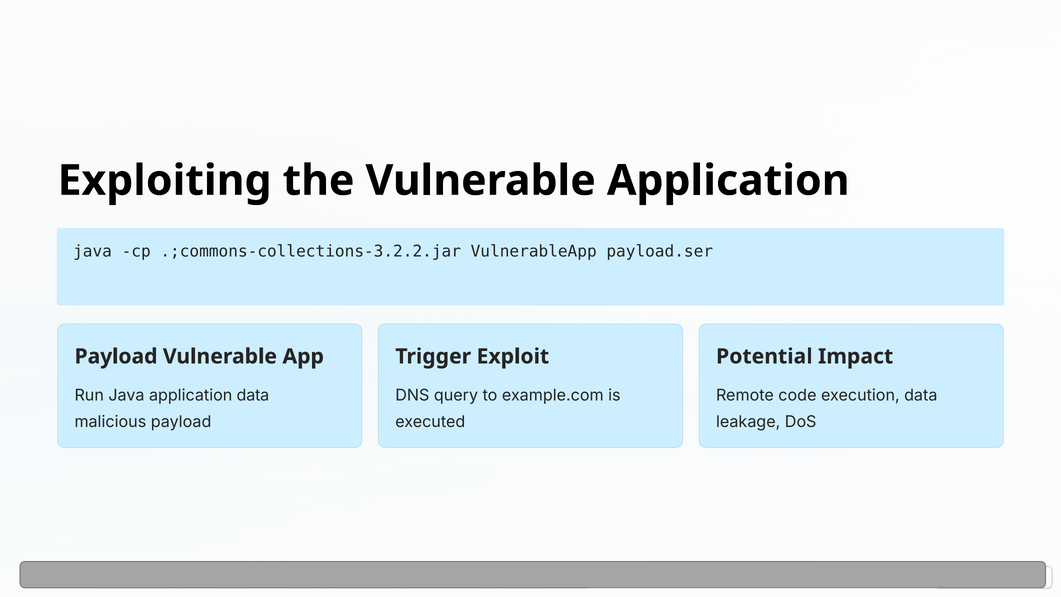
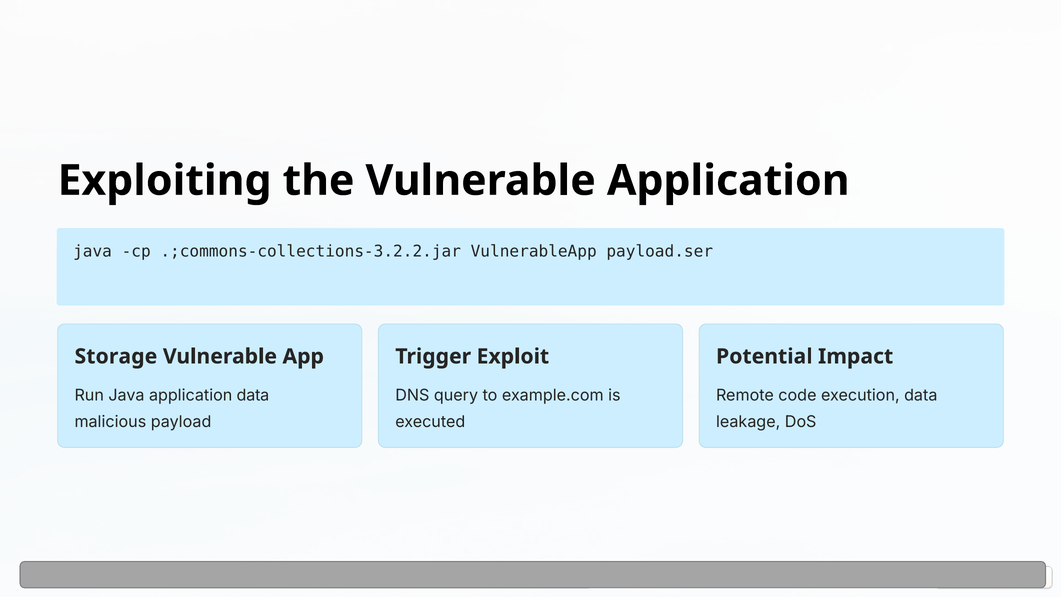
Payload: Payload -> Storage (116, 356)
